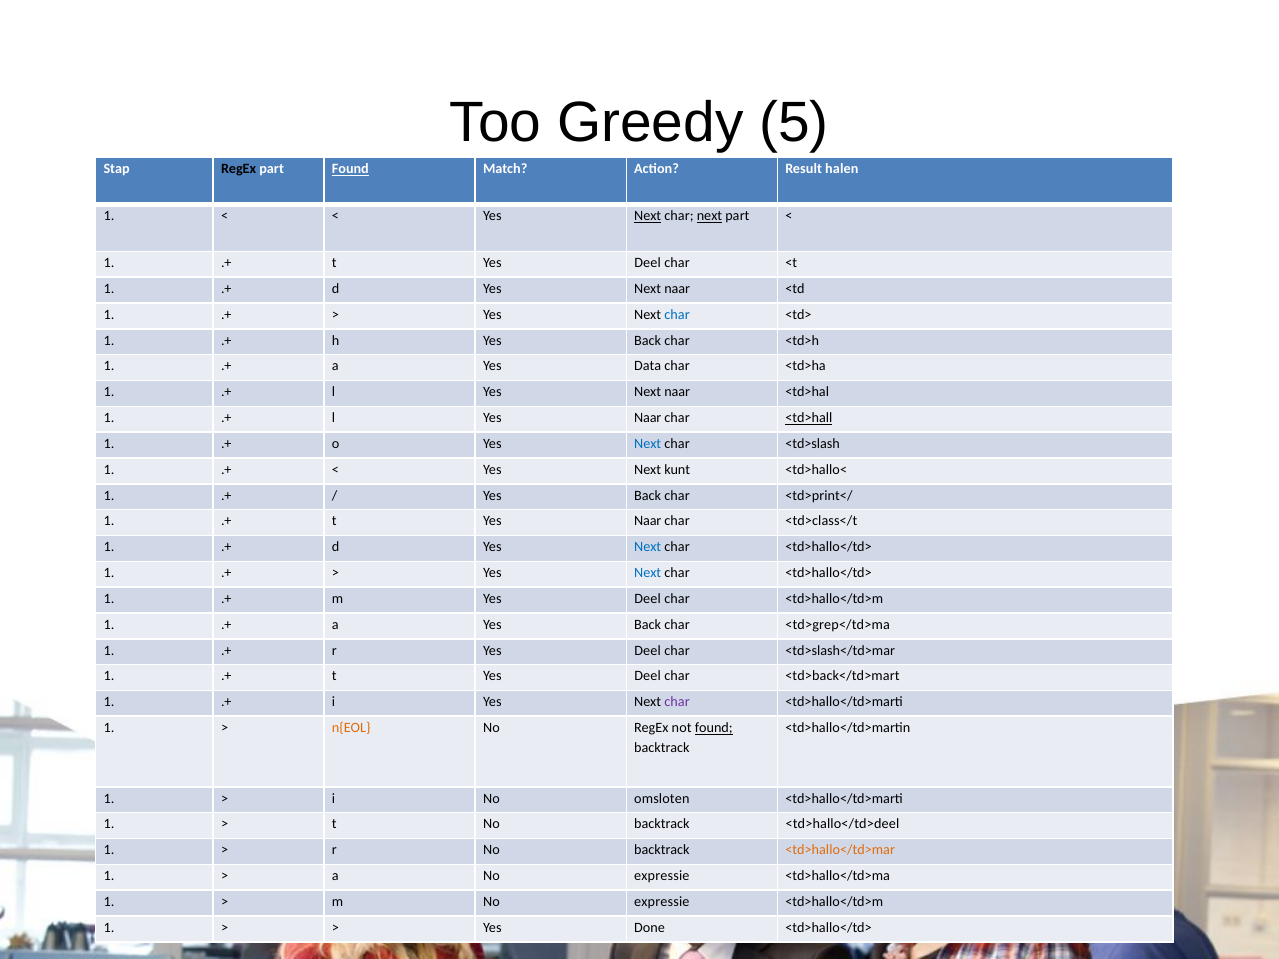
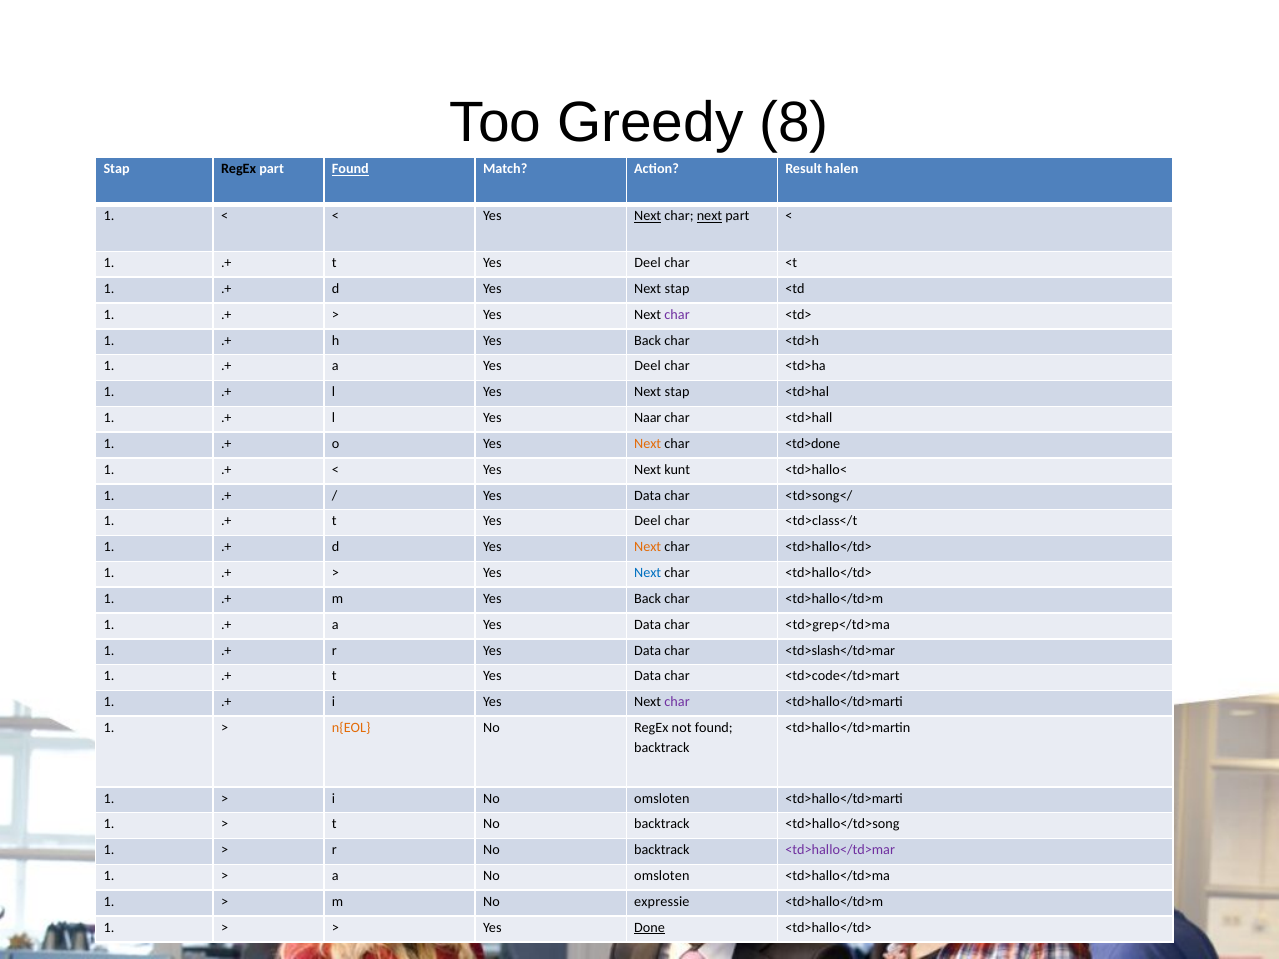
5: 5 -> 8 (794, 122)
d Yes Next naar: naar -> stap (677, 289)
char colour: blue -> purple (677, 315)
a Yes Data: Data -> Deel (648, 366)
l Yes Next naar: naar -> stap (677, 392)
<td>hall underline: present -> none (809, 418)
Next colour: blue -> orange (648, 444)
<td>slash: <td>slash -> <td>done (813, 444)
Back: Back -> Data (648, 496)
<td>print</: <td>print</ -> <td>song</ (819, 496)
Naar: Naar -> Deel (648, 521)
Next colour: blue -> orange (648, 547)
m Yes Deel: Deel -> Back (648, 599)
a Yes Back: Back -> Data (648, 625)
r Yes Deel: Deel -> Data (648, 651)
Deel: Deel -> Data (648, 676)
<td>back</td>mart: <td>back</td>mart -> <td>code</td>mart (842, 676)
found underline: present -> none (714, 728)
<td>hallo</td>deel: <td>hallo</td>deel -> <td>hallo</td>song (842, 824)
<td>hallo</td>mar colour: orange -> purple (840, 850)
a No expressie: expressie -> omsloten (662, 876)
Done underline: none -> present (650, 928)
